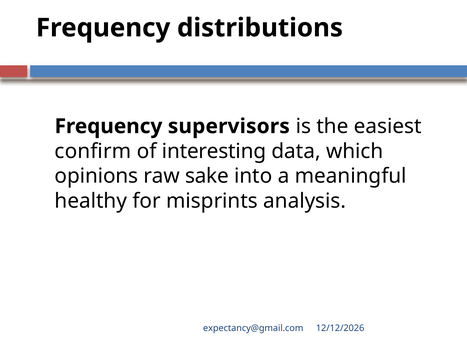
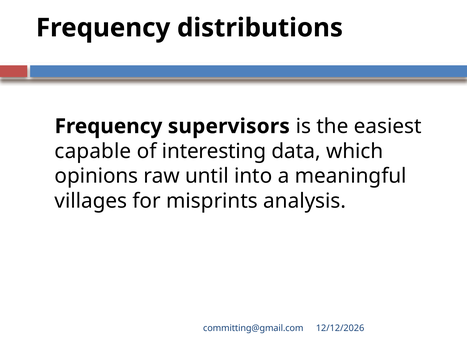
confirm: confirm -> capable (93, 151)
sake: sake -> until (207, 176)
healthy: healthy -> villages (91, 201)
expectancy@gmail.com: expectancy@gmail.com -> committing@gmail.com (253, 328)
